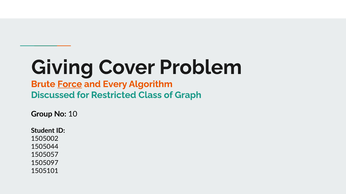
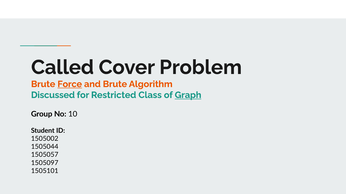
Giving: Giving -> Called (62, 68)
and Every: Every -> Brute (115, 84)
Graph underline: none -> present (188, 95)
